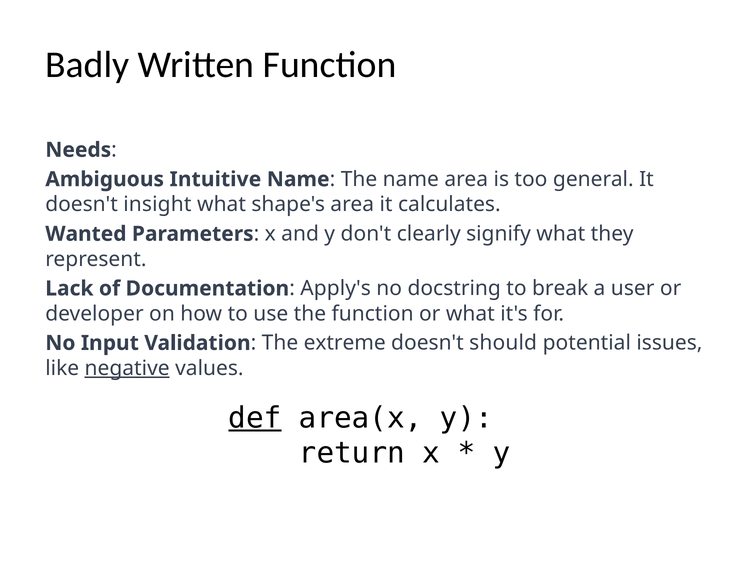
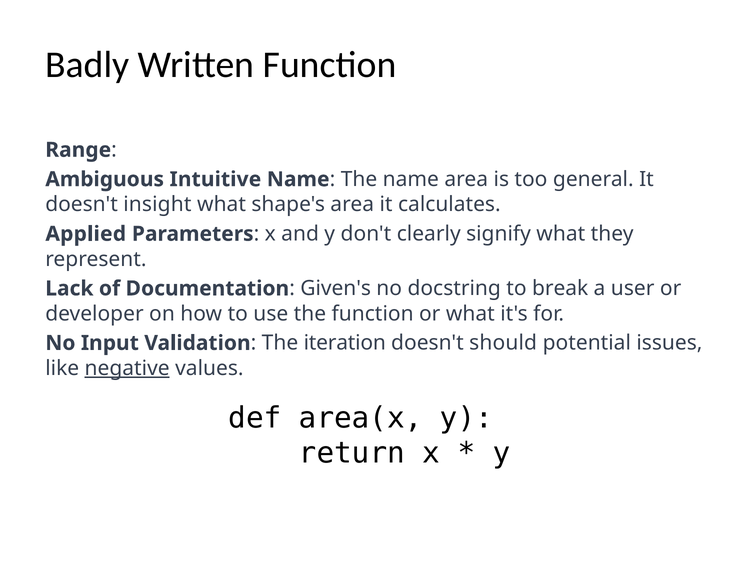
Needs: Needs -> Range (78, 150)
Wanted: Wanted -> Applied (86, 234)
Apply's: Apply's -> Given's (336, 289)
extreme: extreme -> iteration (345, 343)
def underline: present -> none (255, 418)
